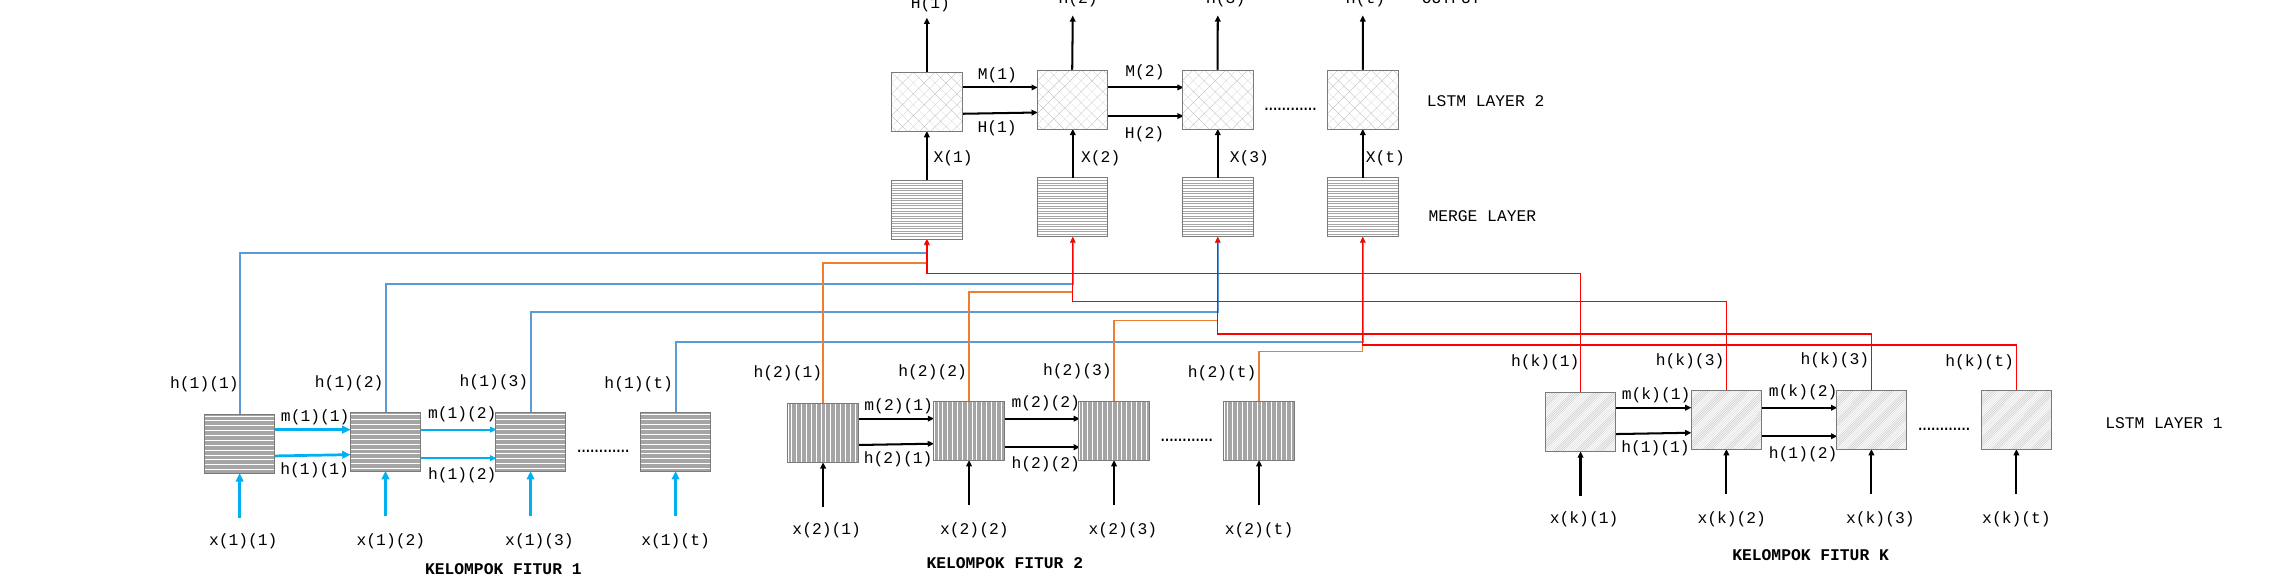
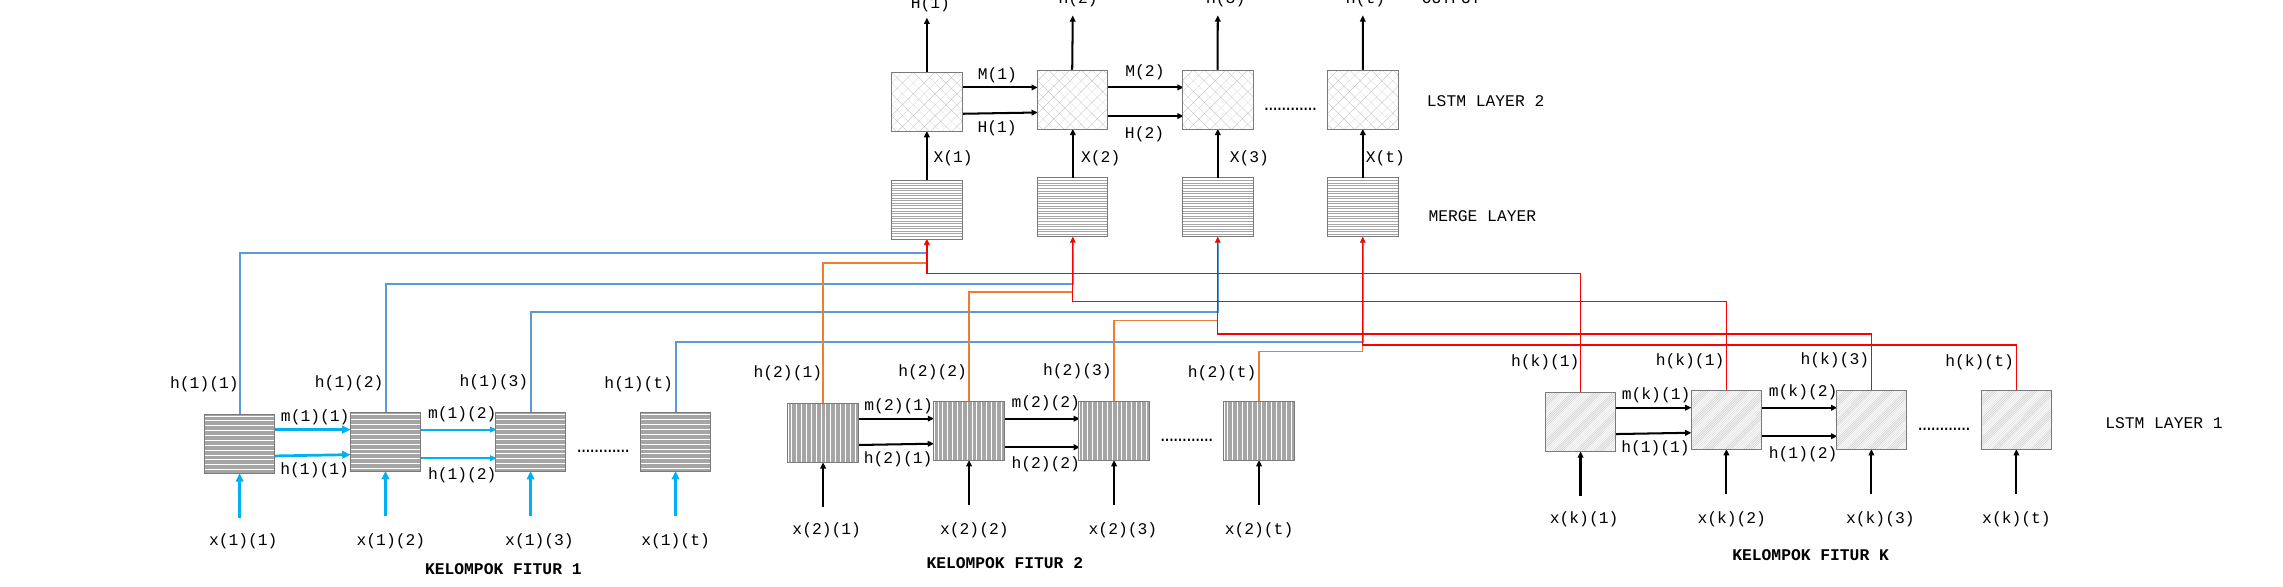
h(k)(3: h(k)(3 -> h(k)(1 (1690, 360)
